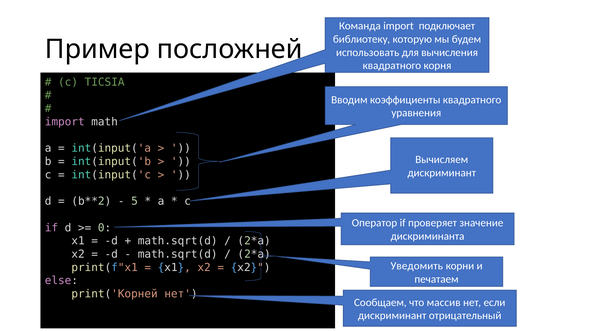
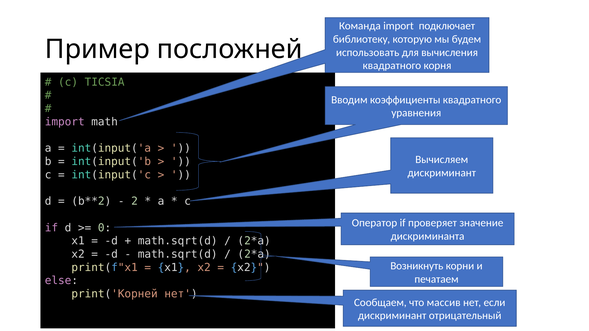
5: 5 -> 2 (134, 201)
Уведомить: Уведомить -> Возникнуть (417, 266)
